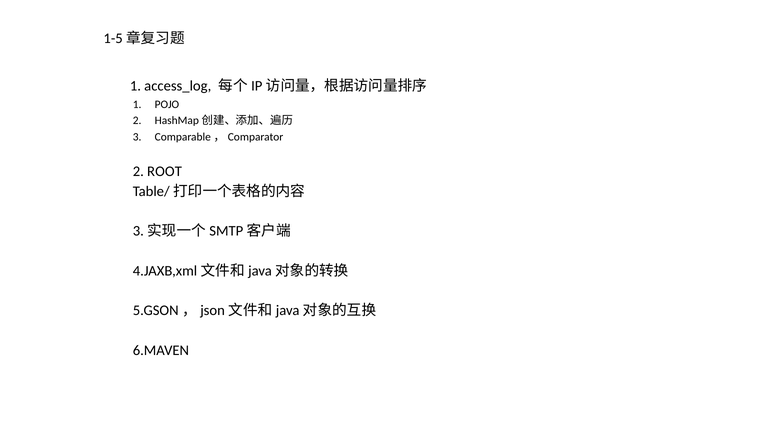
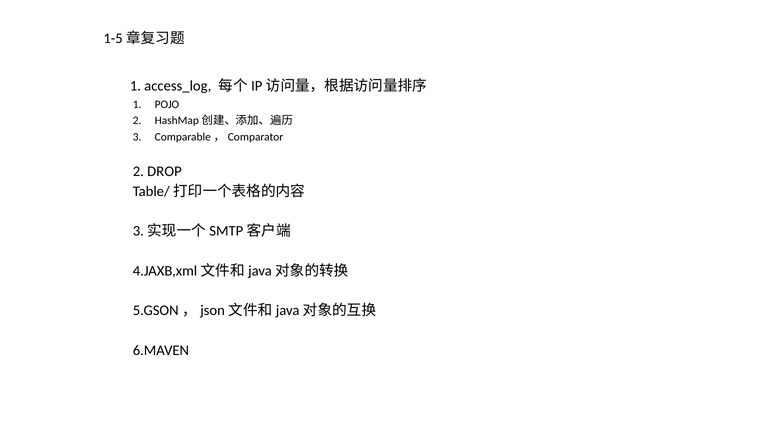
ROOT: ROOT -> DROP (164, 172)
